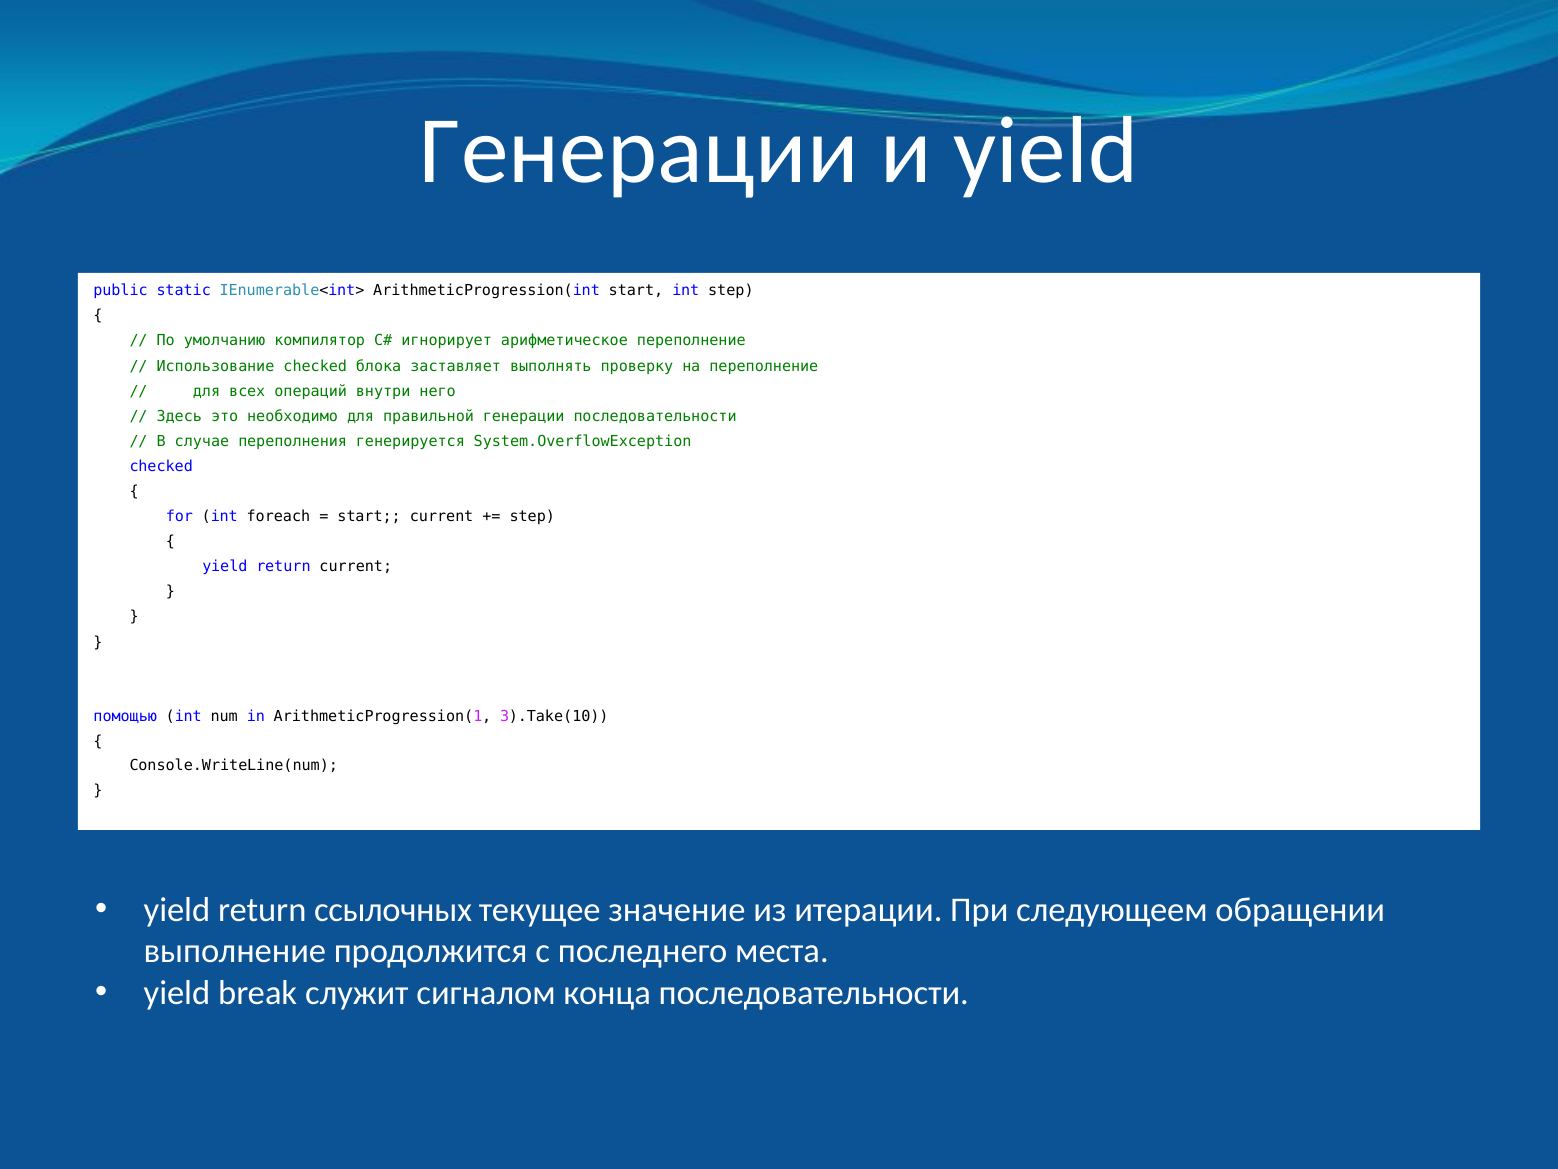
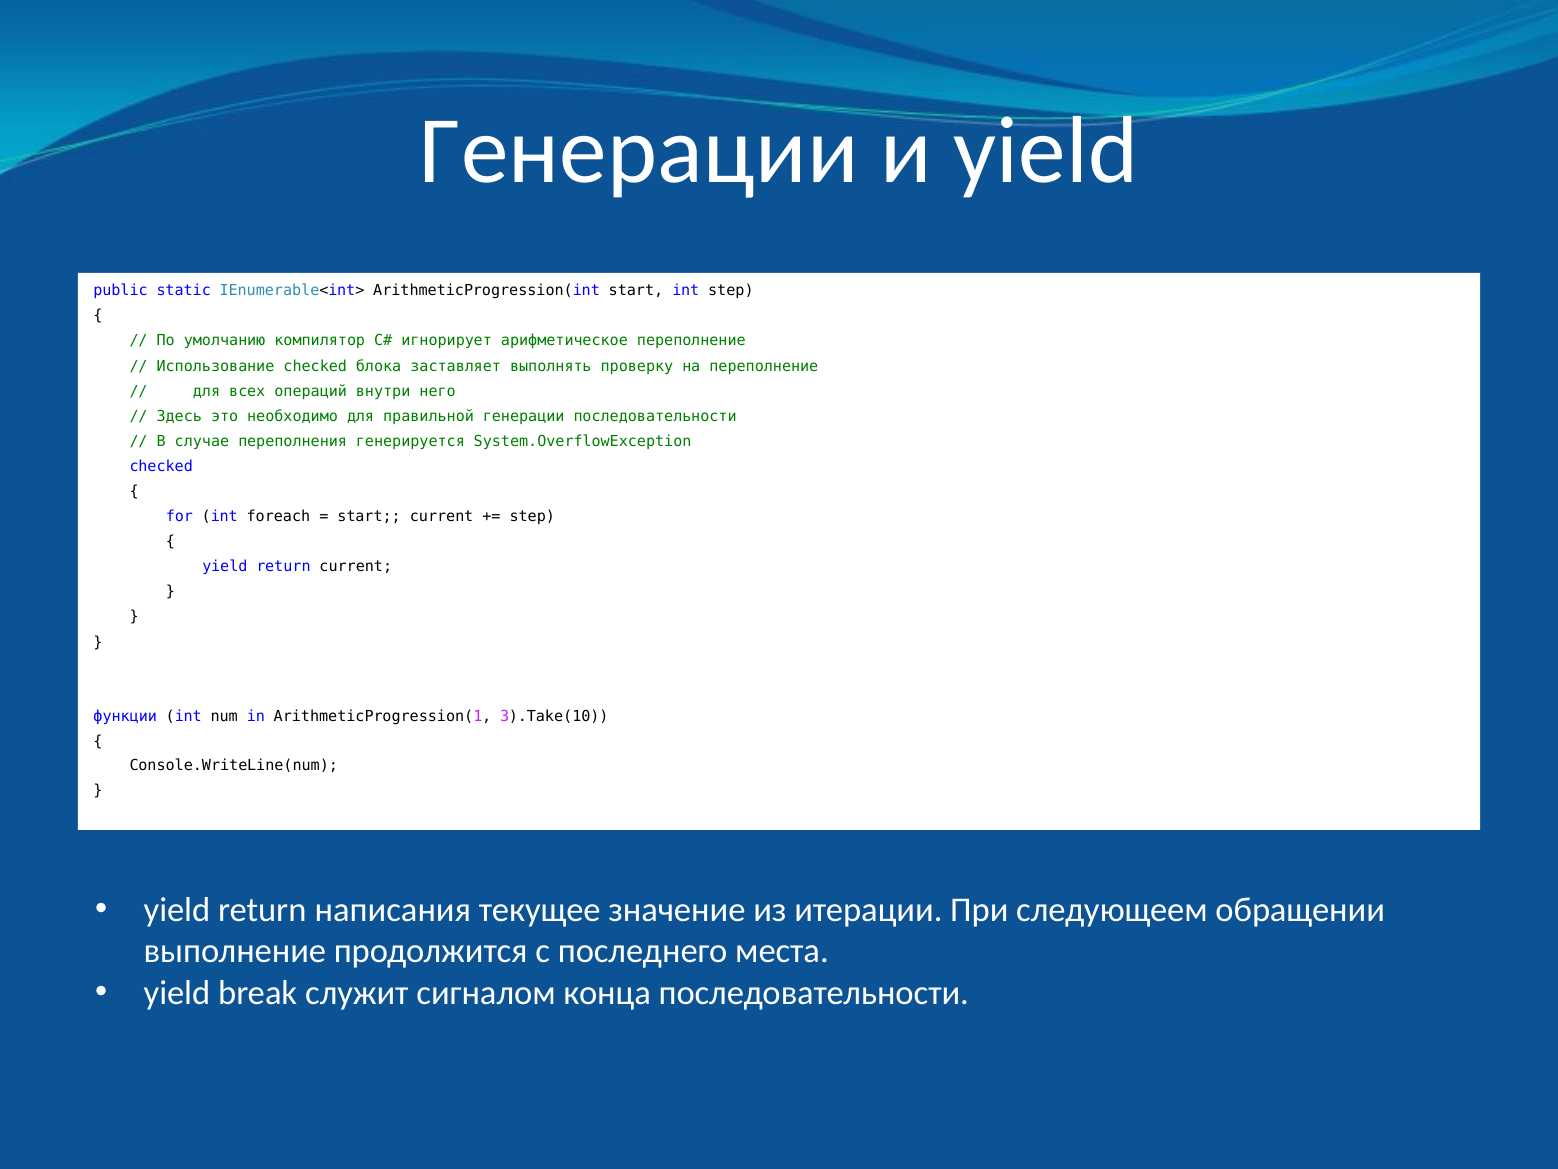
помощью: помощью -> функции (125, 716)
ссылочных: ссылочных -> написания (393, 910)
